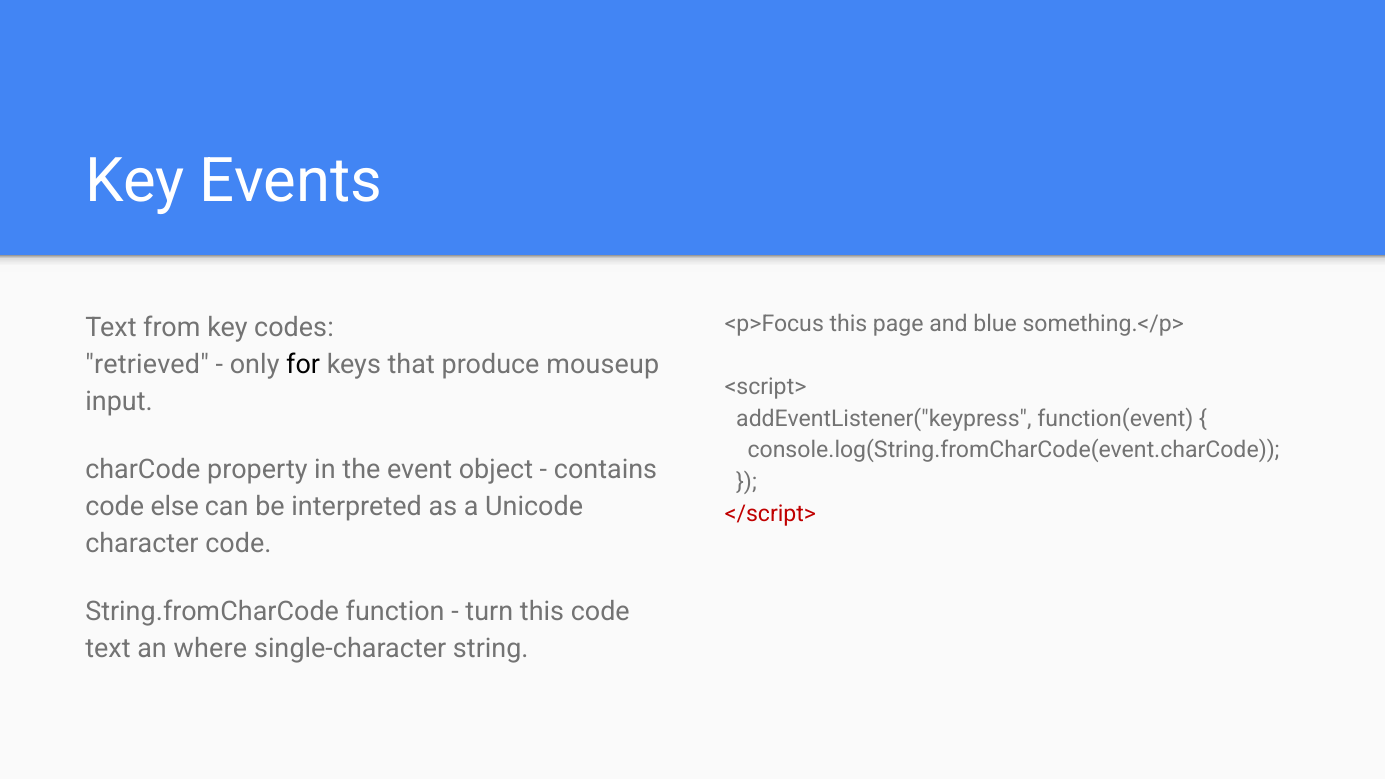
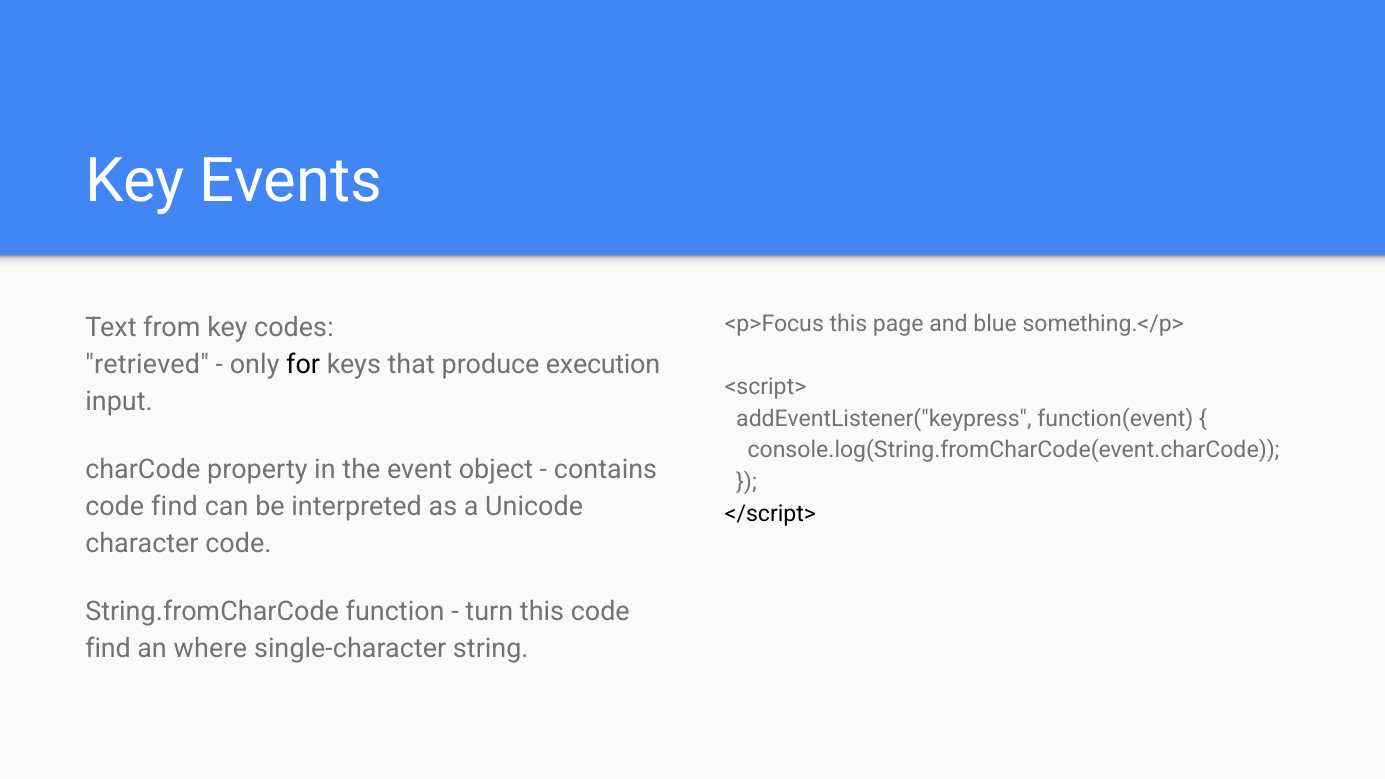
mouseup: mouseup -> execution (603, 365)
else: else -> find (174, 507)
</script> colour: red -> black (770, 514)
text: text -> find (108, 649)
